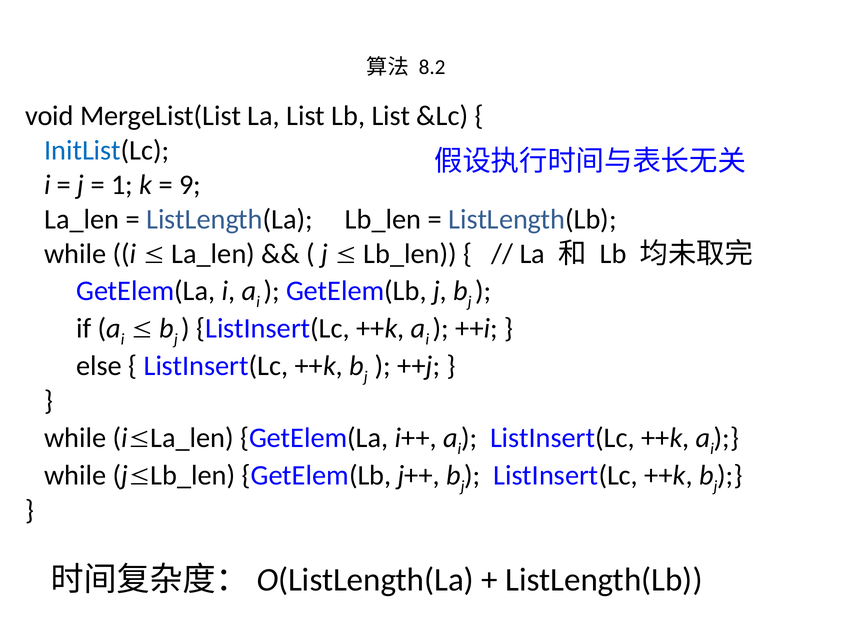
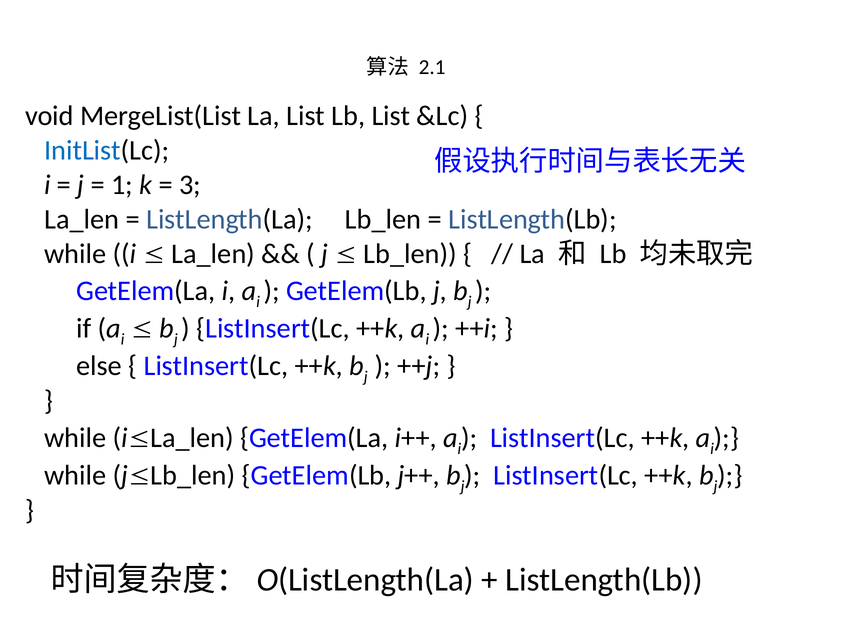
8.2: 8.2 -> 2.1 (432, 67)
9: 9 -> 3 (190, 185)
